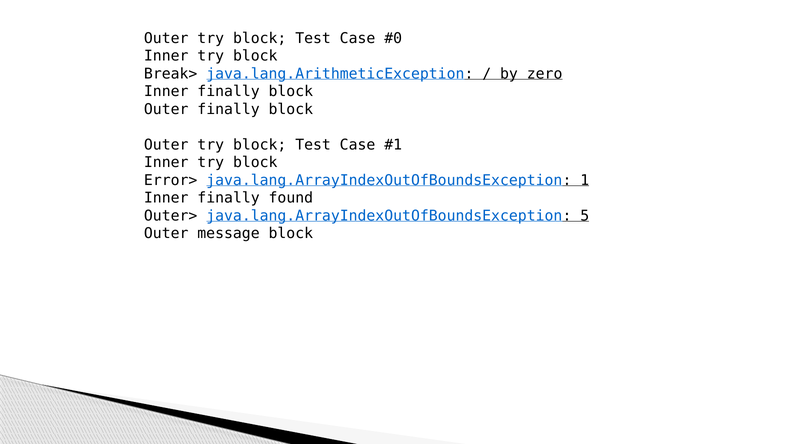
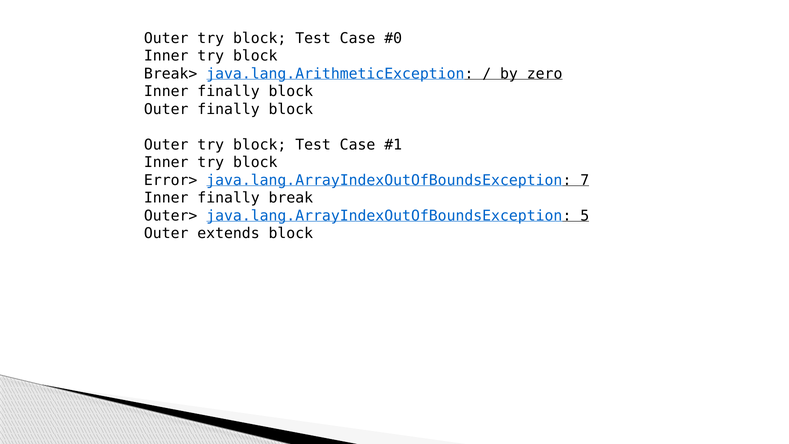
1: 1 -> 7 (585, 180)
found: found -> break (291, 198)
message: message -> extends (228, 233)
